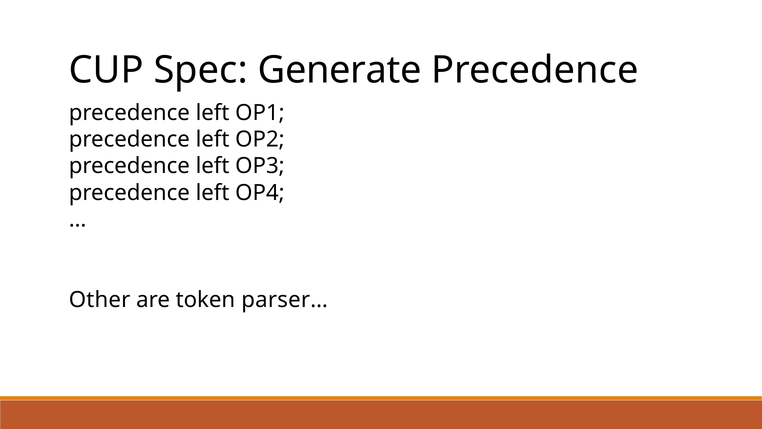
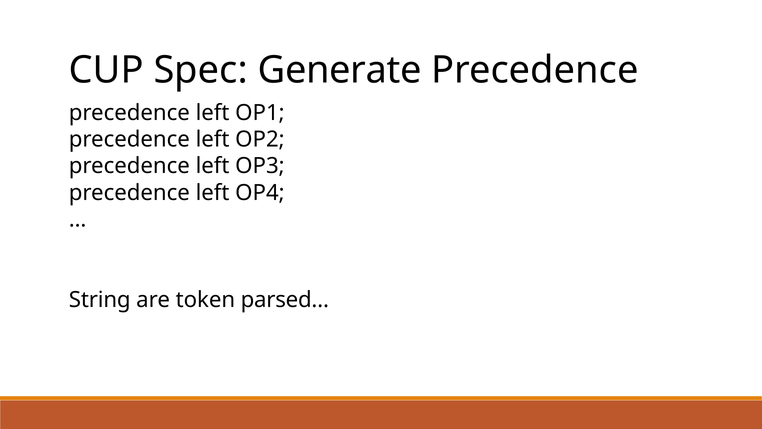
Other: Other -> String (100, 299)
parser…: parser… -> parsed… (285, 299)
